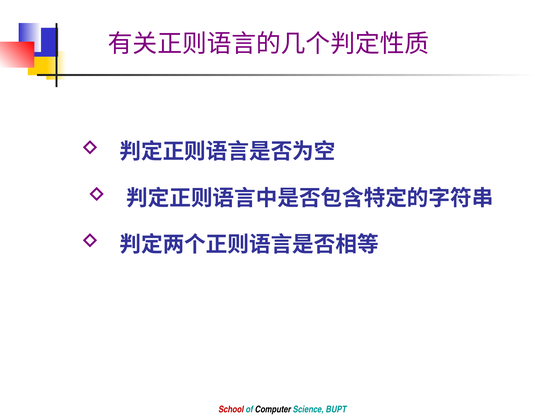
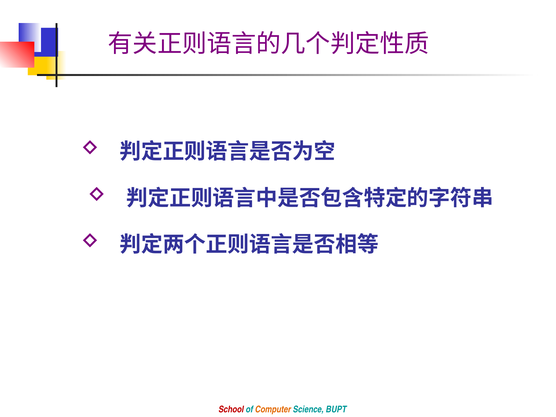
Computer colour: black -> orange (273, 409)
